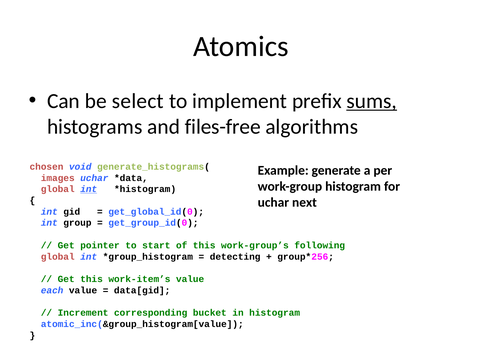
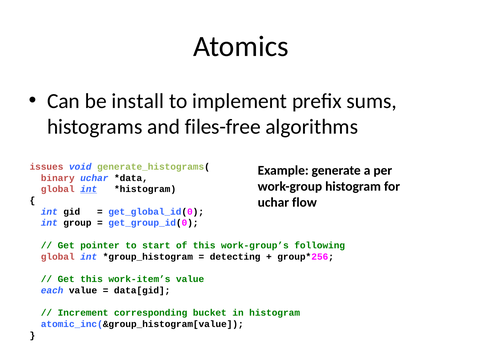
select: select -> install (138, 101)
sums underline: present -> none (372, 101)
chosen: chosen -> issues (46, 167)
images: images -> binary (58, 178)
next: next -> flow (304, 203)
